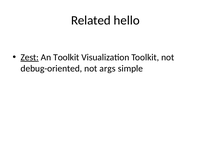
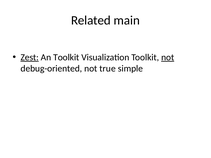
hello: hello -> main (127, 20)
not underline: none -> present (168, 57)
args: args -> true (108, 69)
